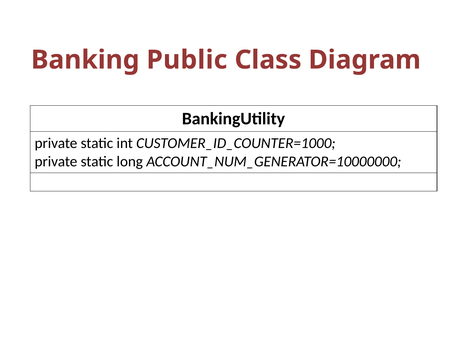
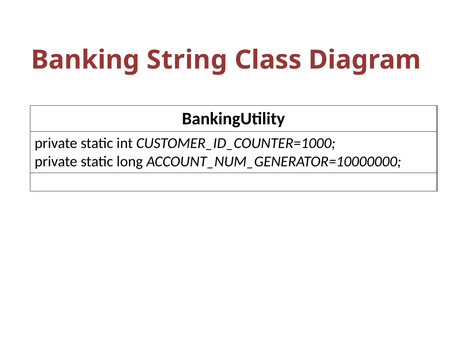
Public: Public -> String (187, 60)
